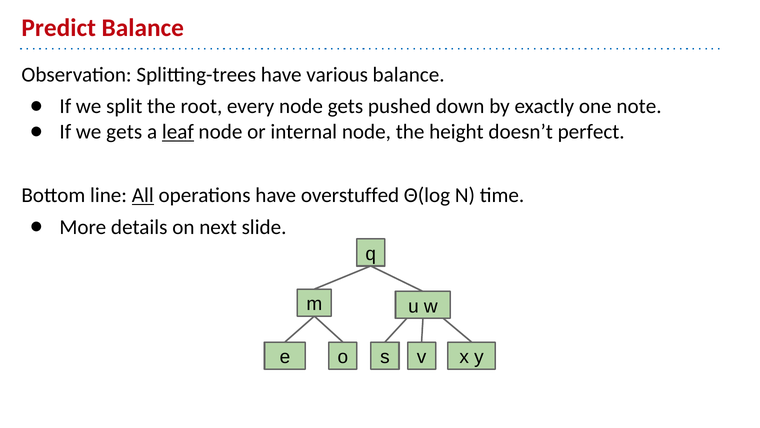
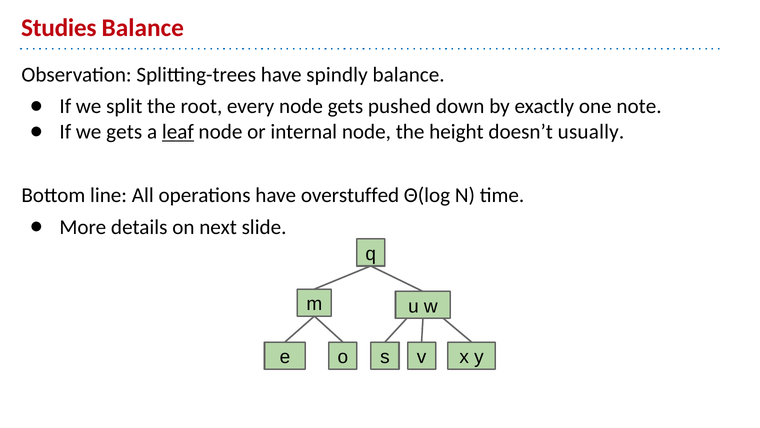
Predict: Predict -> Studies (59, 28)
various: various -> spindly (337, 75)
perfect: perfect -> usually (591, 132)
All underline: present -> none (143, 195)
